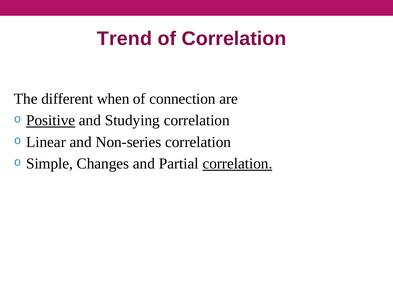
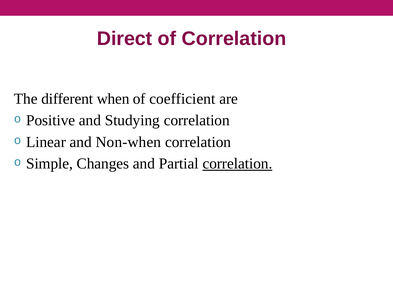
Trend: Trend -> Direct (125, 39)
connection: connection -> coefficient (182, 99)
Positive underline: present -> none (51, 120)
Non-series: Non-series -> Non-when (128, 142)
